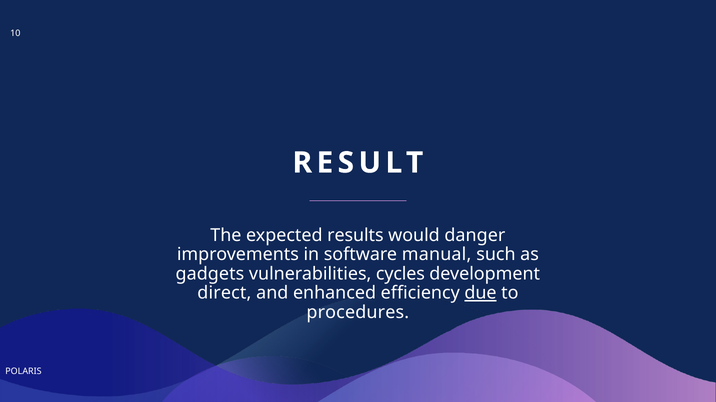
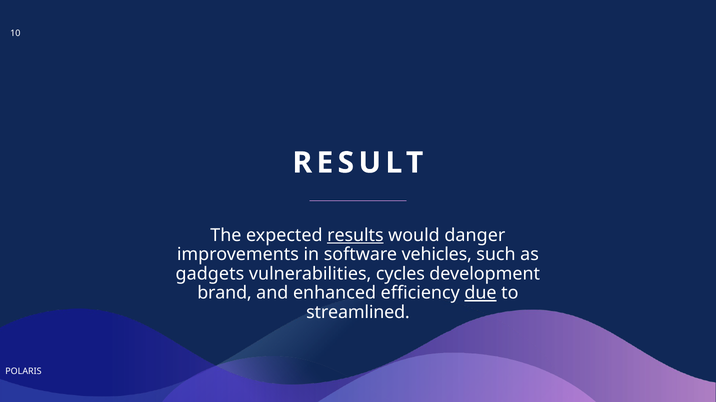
results underline: none -> present (355, 236)
manual: manual -> vehicles (437, 255)
direct: direct -> brand (225, 294)
procedures: procedures -> streamlined (358, 313)
